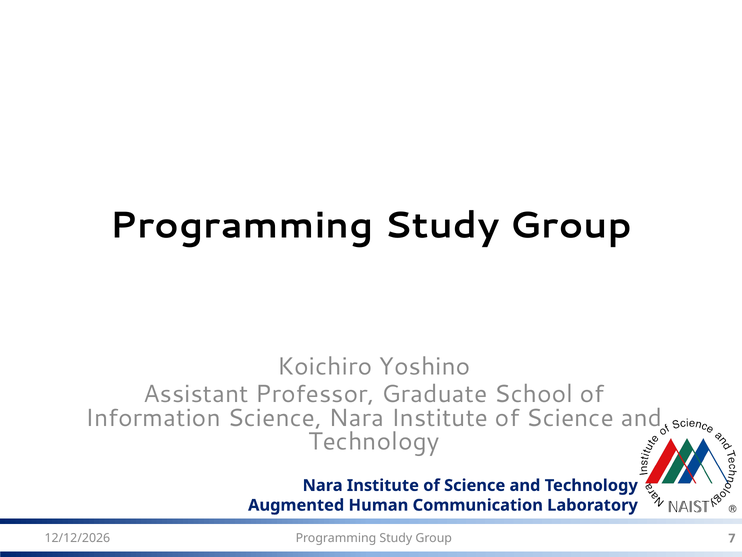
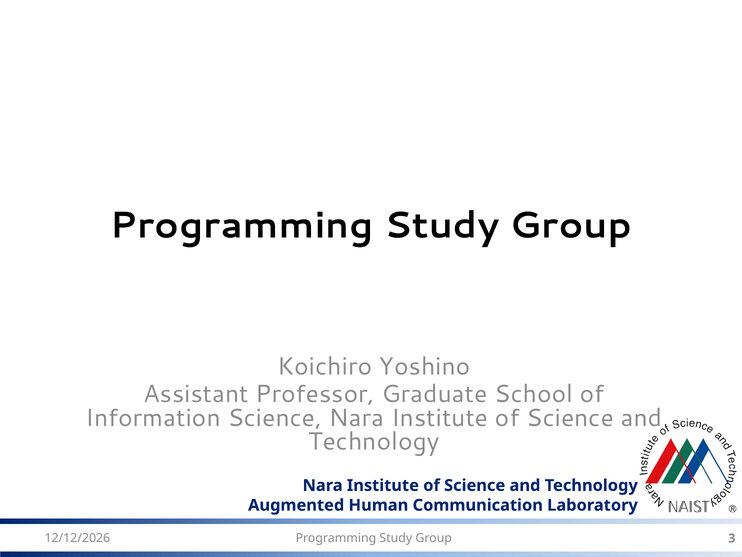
7: 7 -> 3 (732, 538)
